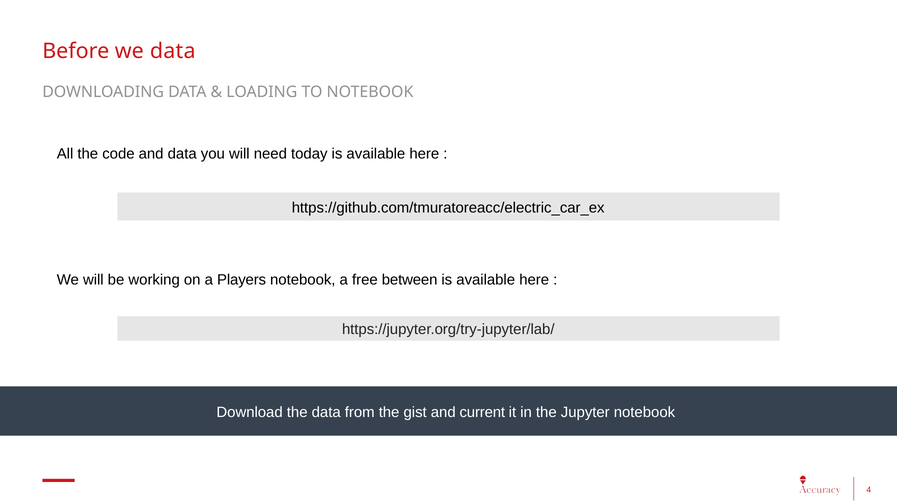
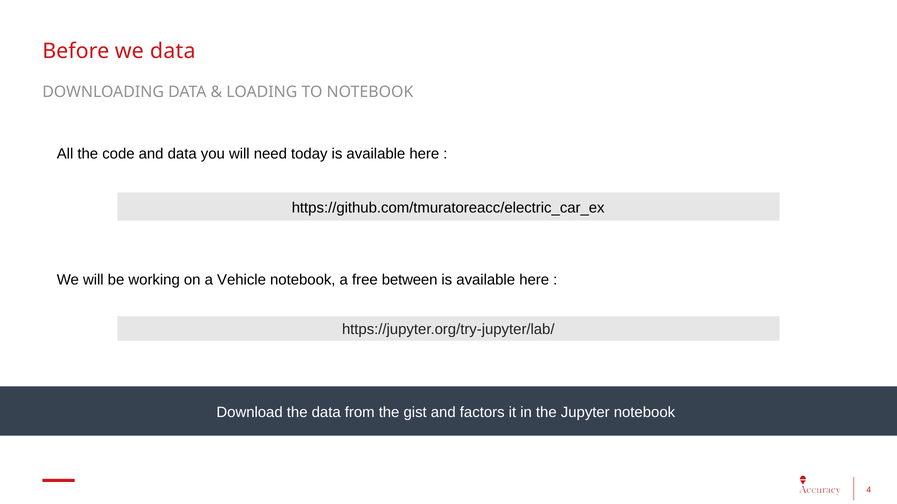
Players: Players -> Vehicle (242, 280)
current: current -> factors (482, 413)
